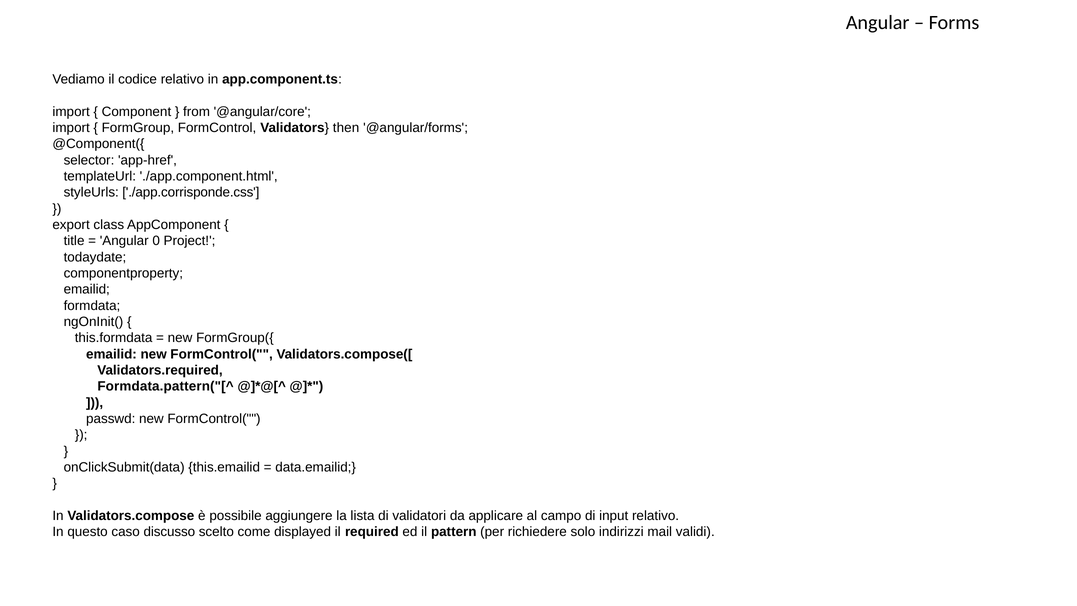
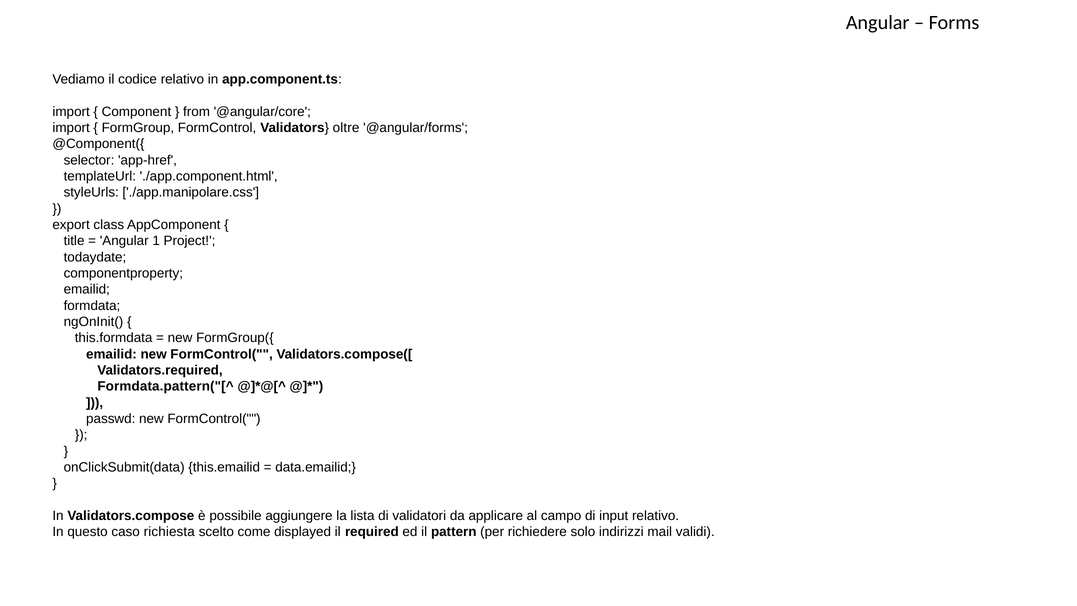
then: then -> oltre (346, 128)
./app.corrisponde.css: ./app.corrisponde.css -> ./app.manipolare.css (191, 192)
0: 0 -> 1 (156, 241)
discusso: discusso -> richiesta (169, 532)
